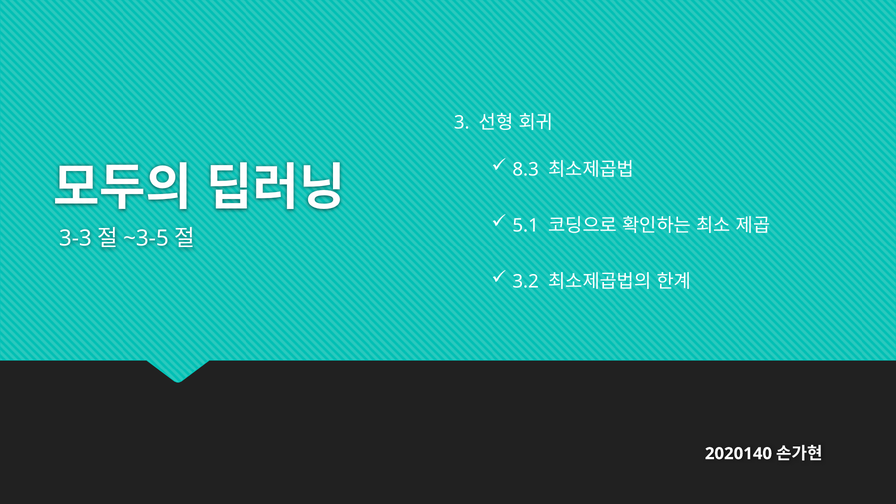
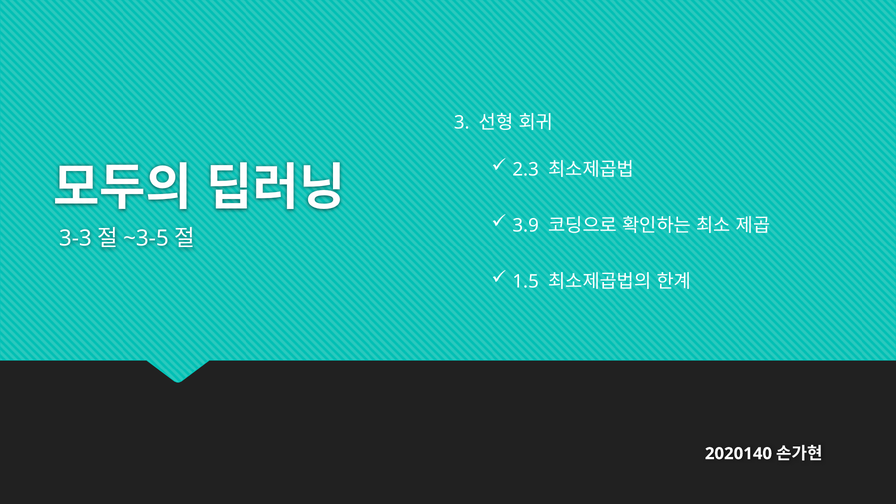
8.3: 8.3 -> 2.3 (526, 170)
5.1: 5.1 -> 3.9 (526, 226)
3.2: 3.2 -> 1.5 (526, 282)
